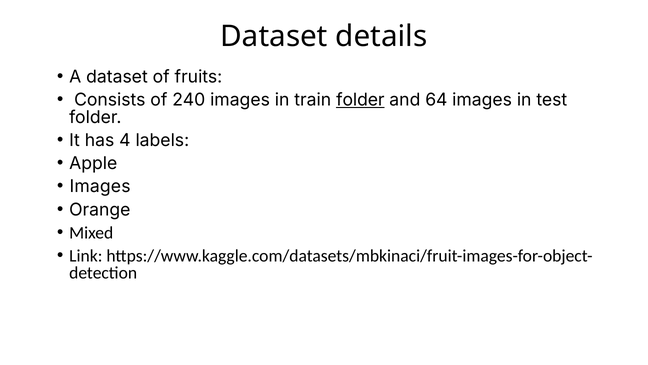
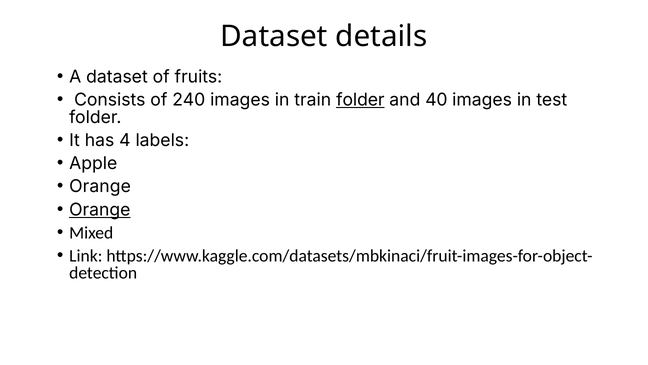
64: 64 -> 40 (436, 100)
Images: Images -> Orange (100, 186)
Orange underline: none -> present (100, 210)
